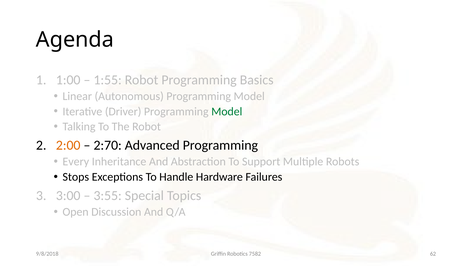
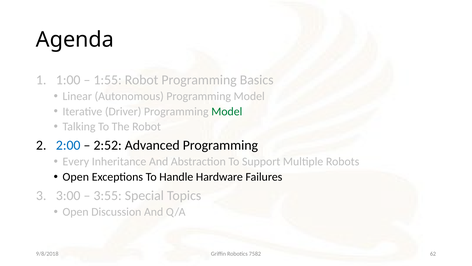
2:00 colour: orange -> blue (68, 145)
2:70: 2:70 -> 2:52 (108, 145)
Stops: Stops -> Open (76, 177)
